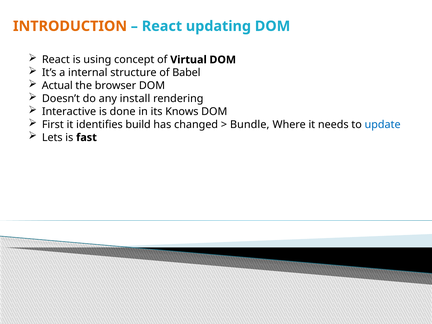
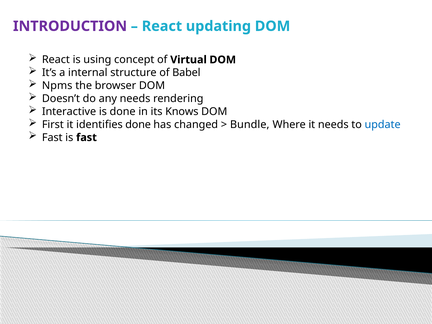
INTRODUCTION colour: orange -> purple (70, 26)
Actual: Actual -> Npms (57, 86)
any install: install -> needs (135, 99)
identifies build: build -> done (138, 125)
Lets: Lets -> Fast (52, 137)
